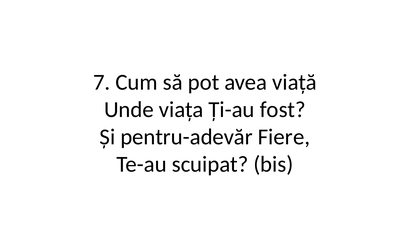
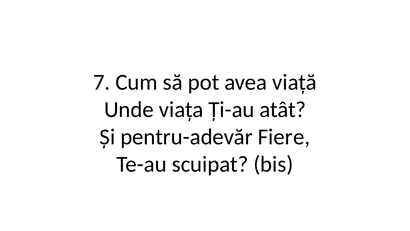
fost: fost -> atât (283, 109)
